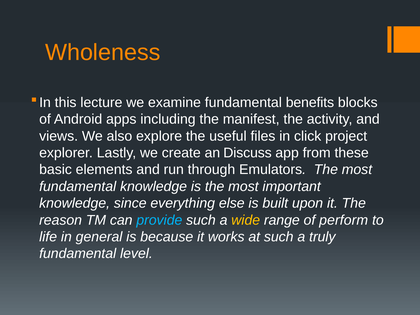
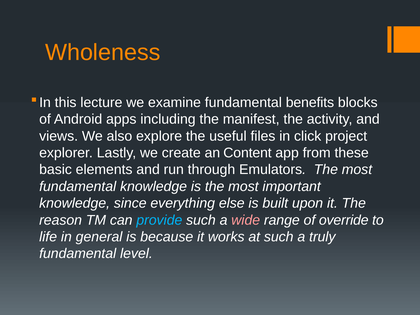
Discuss: Discuss -> Content (248, 153)
wide colour: yellow -> pink (246, 220)
perform: perform -> override (344, 220)
